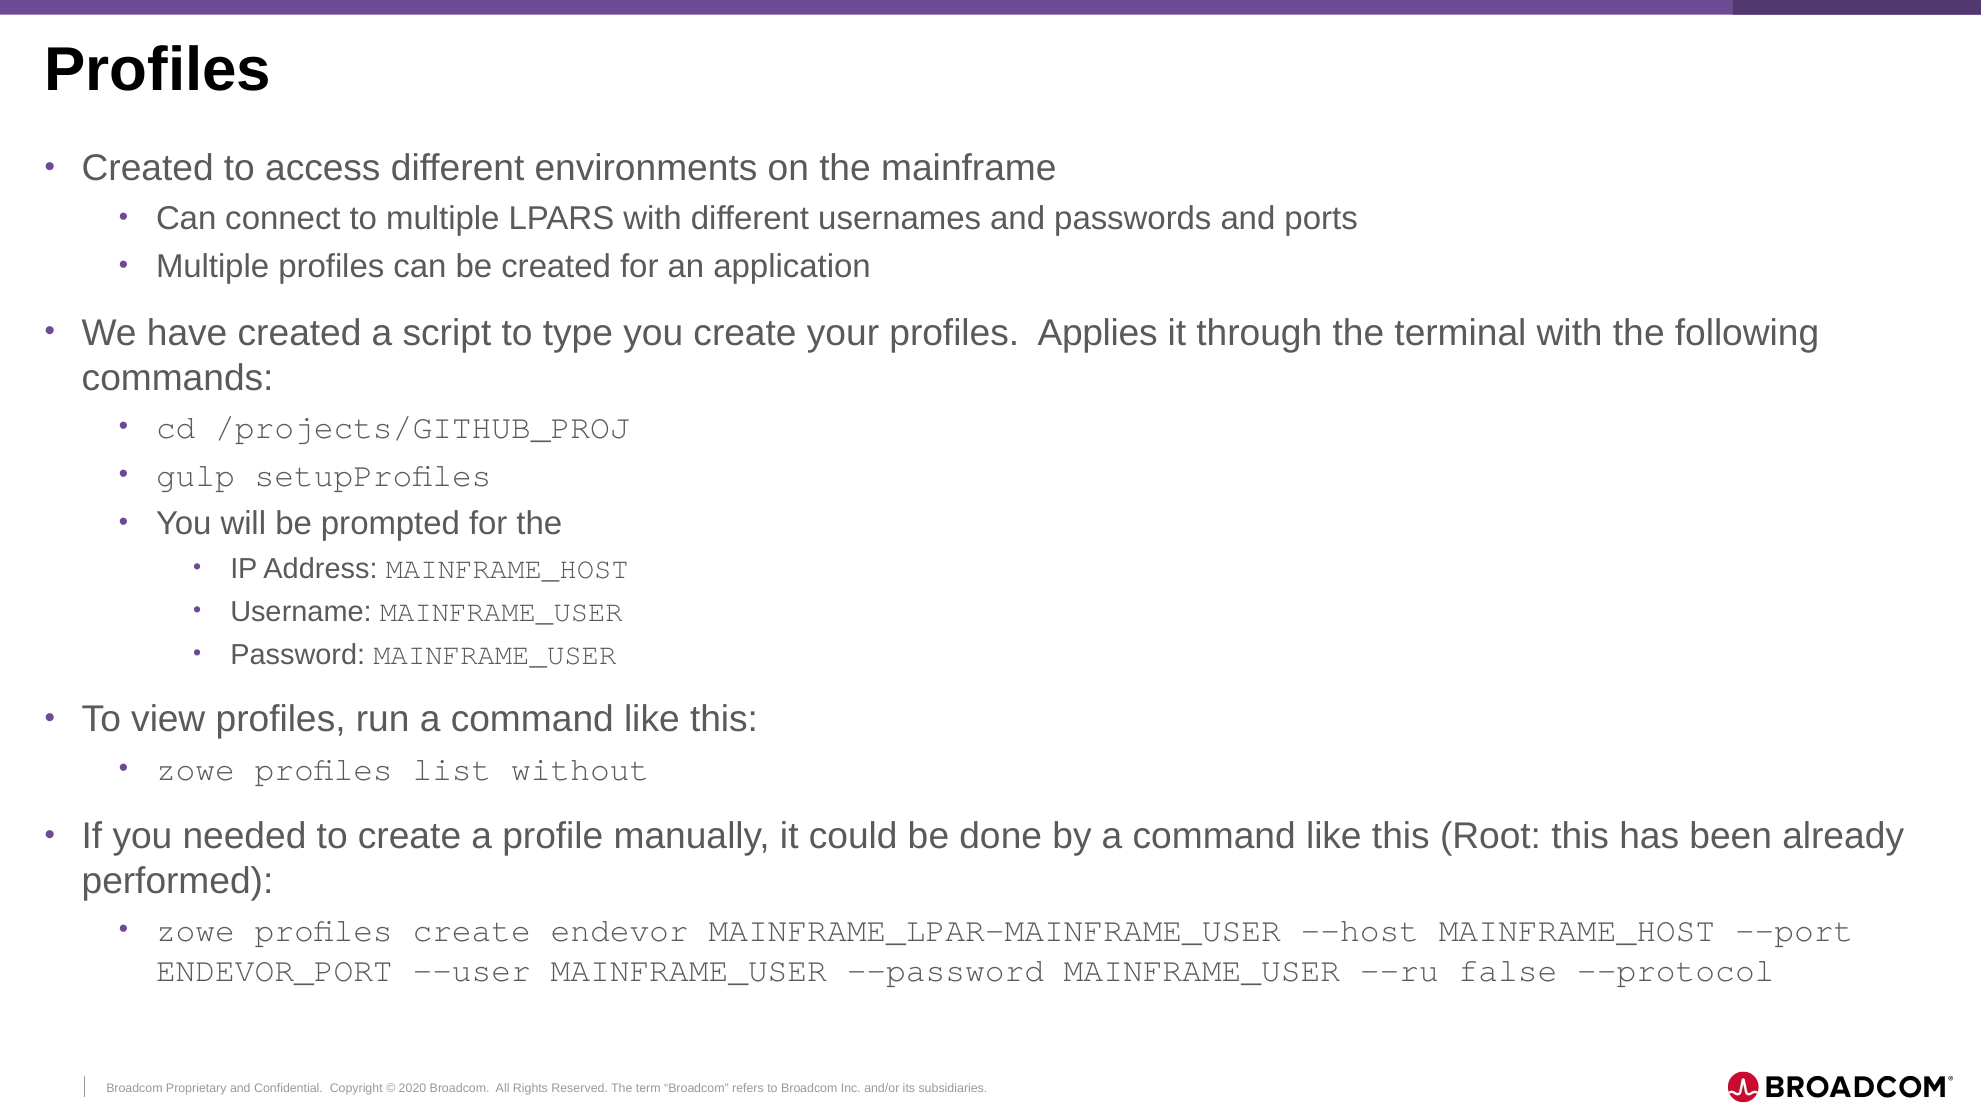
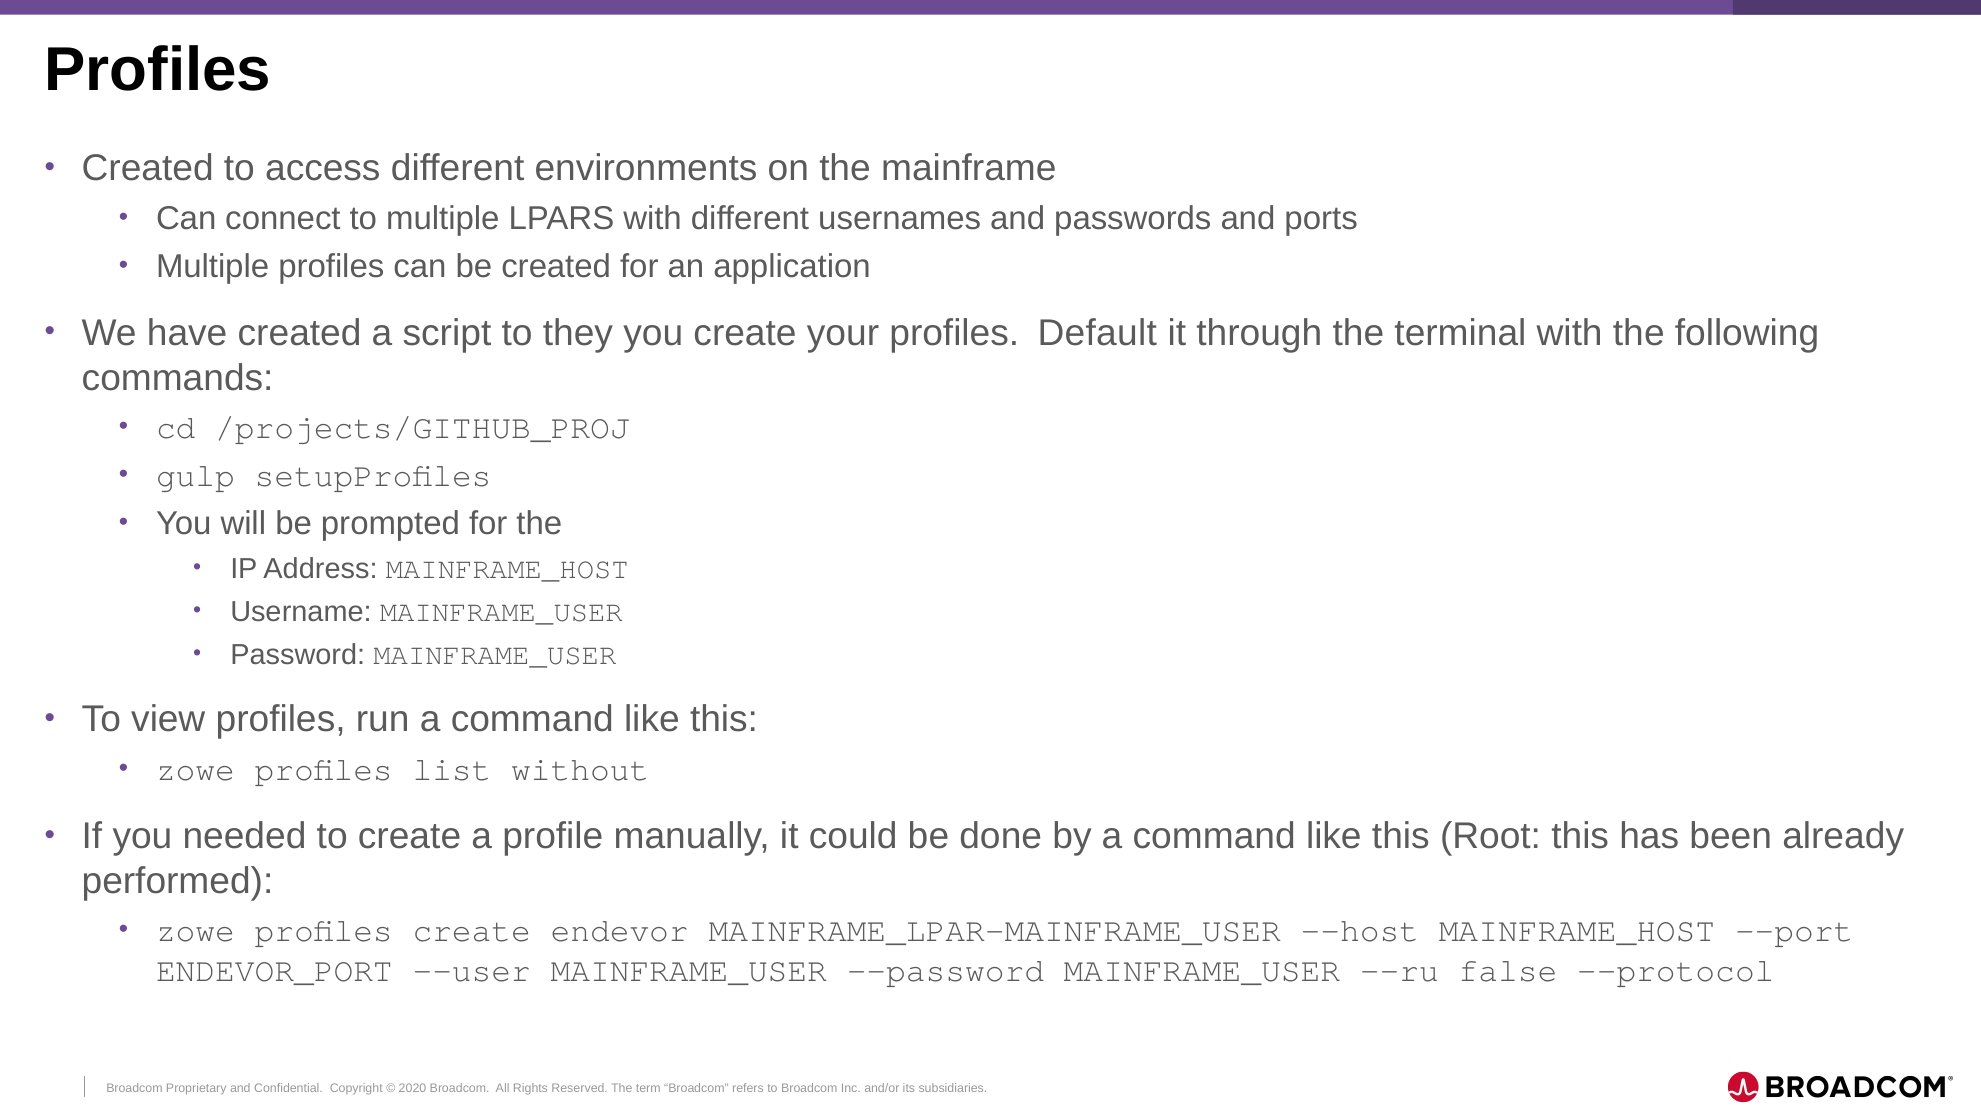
type: type -> they (578, 333)
Applies: Applies -> Default (1097, 333)
